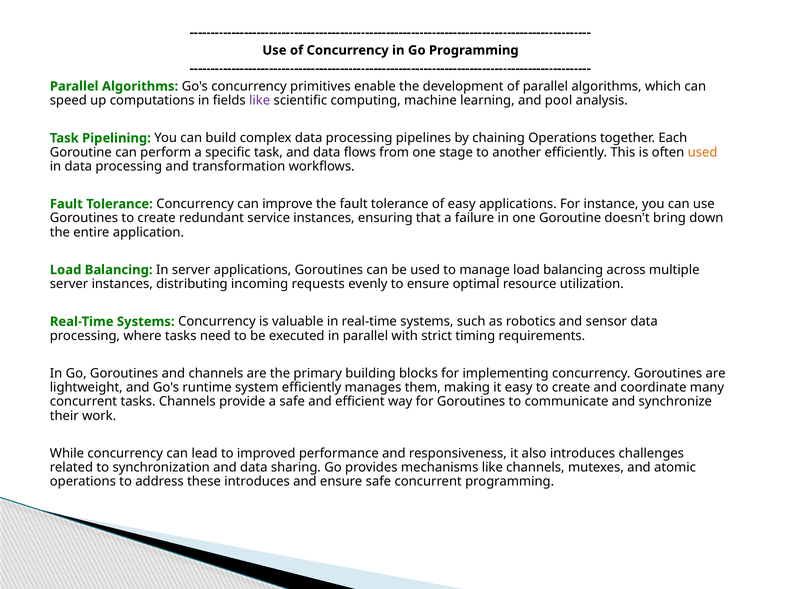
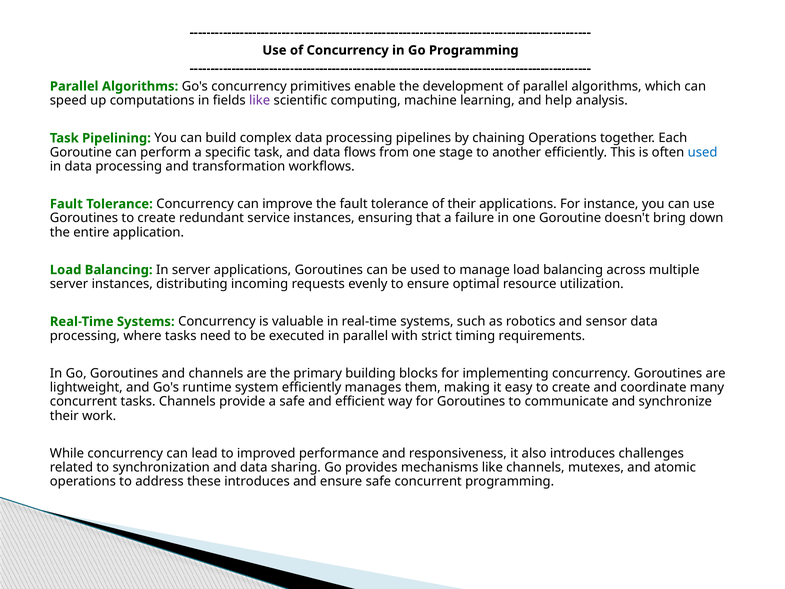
pool: pool -> help (559, 100)
used colour: orange -> blue (703, 152)
of easy: easy -> their (462, 204)
